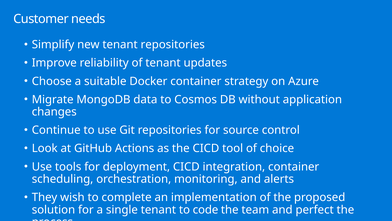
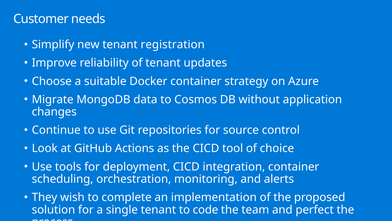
tenant repositories: repositories -> registration (173, 45)
